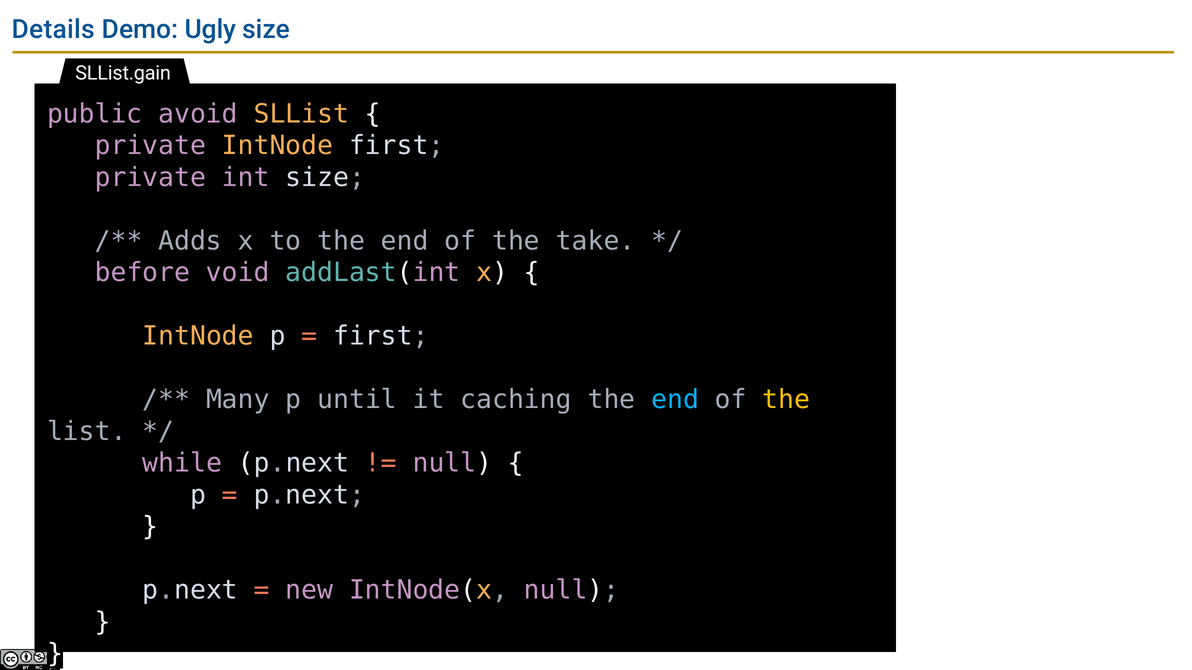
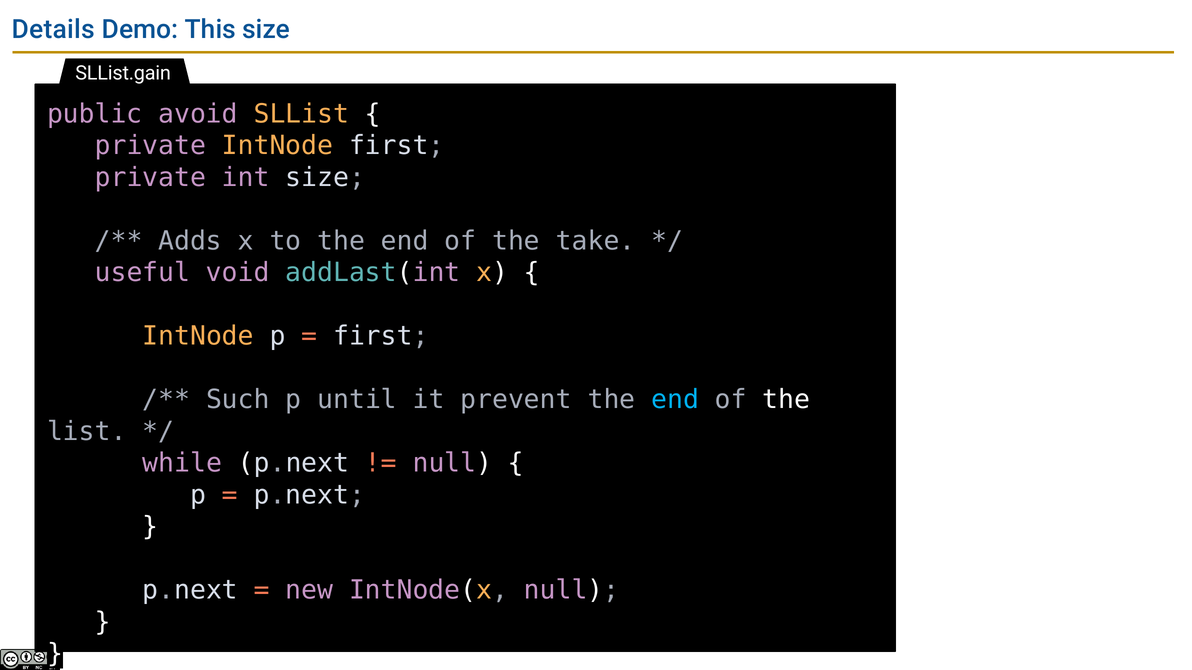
Ugly: Ugly -> This (210, 30)
before: before -> useful (142, 273)
Many: Many -> Such (238, 400)
caching: caching -> prevent (516, 400)
the colour: yellow -> white (786, 400)
